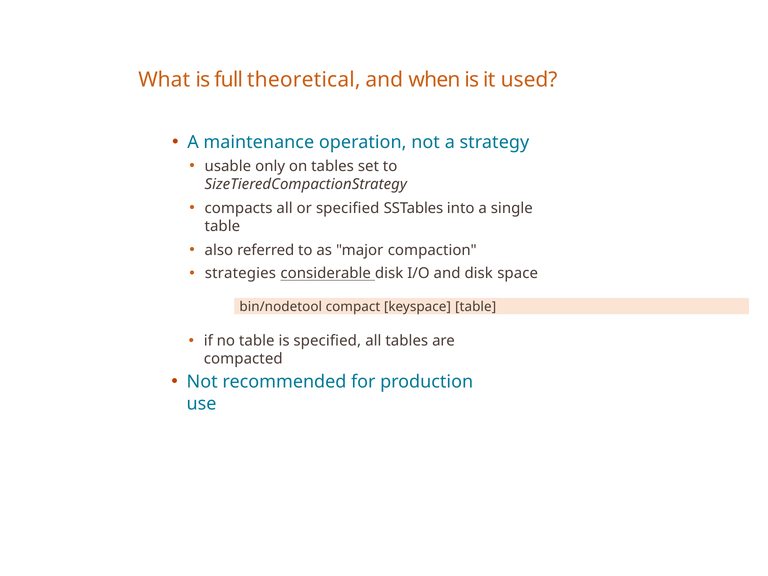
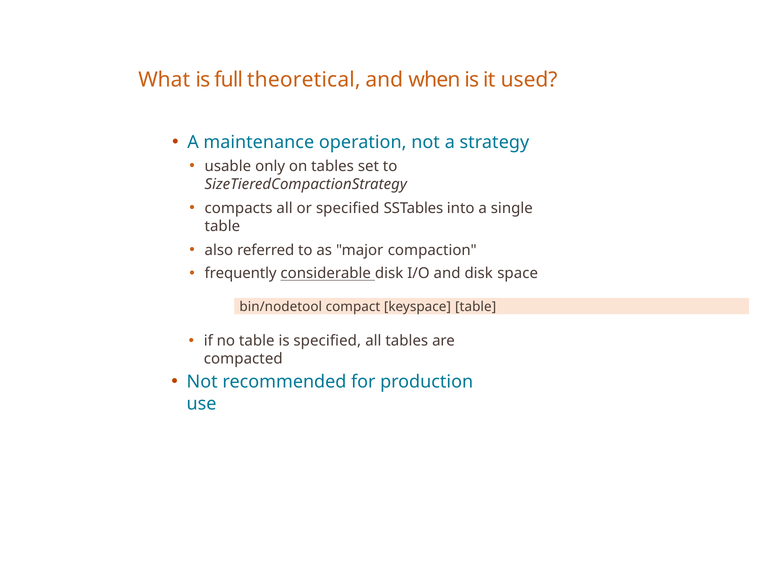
strategies: strategies -> frequently (241, 274)
